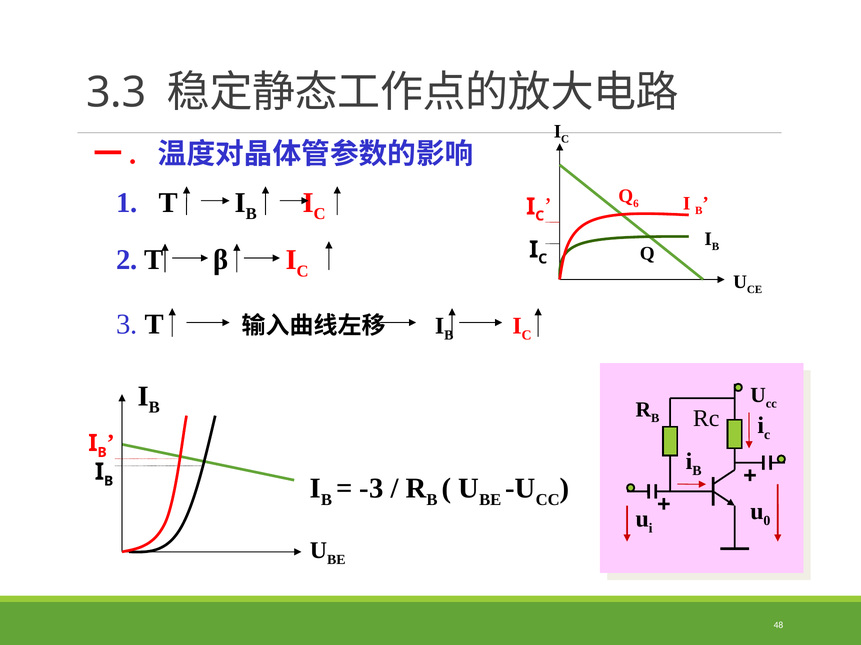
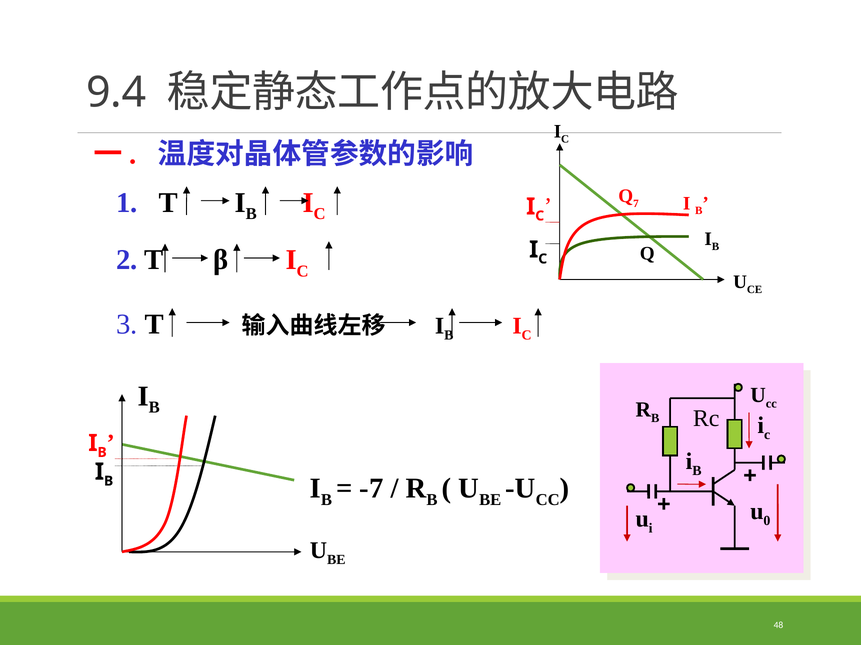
3.3: 3.3 -> 9.4 (116, 93)
6: 6 -> 7 (636, 204)
-3: -3 -> -7 (371, 489)
